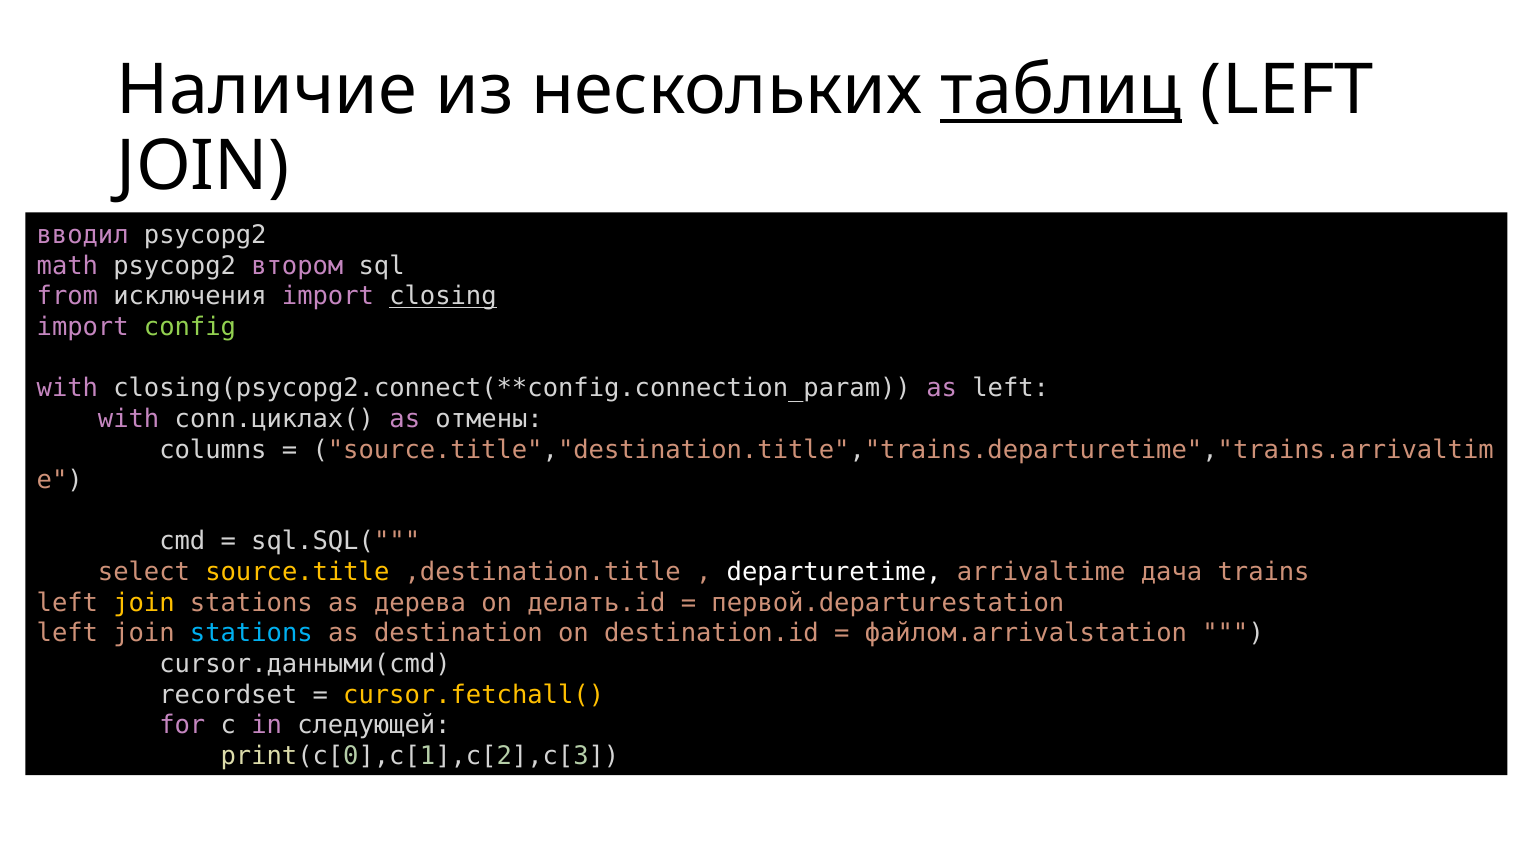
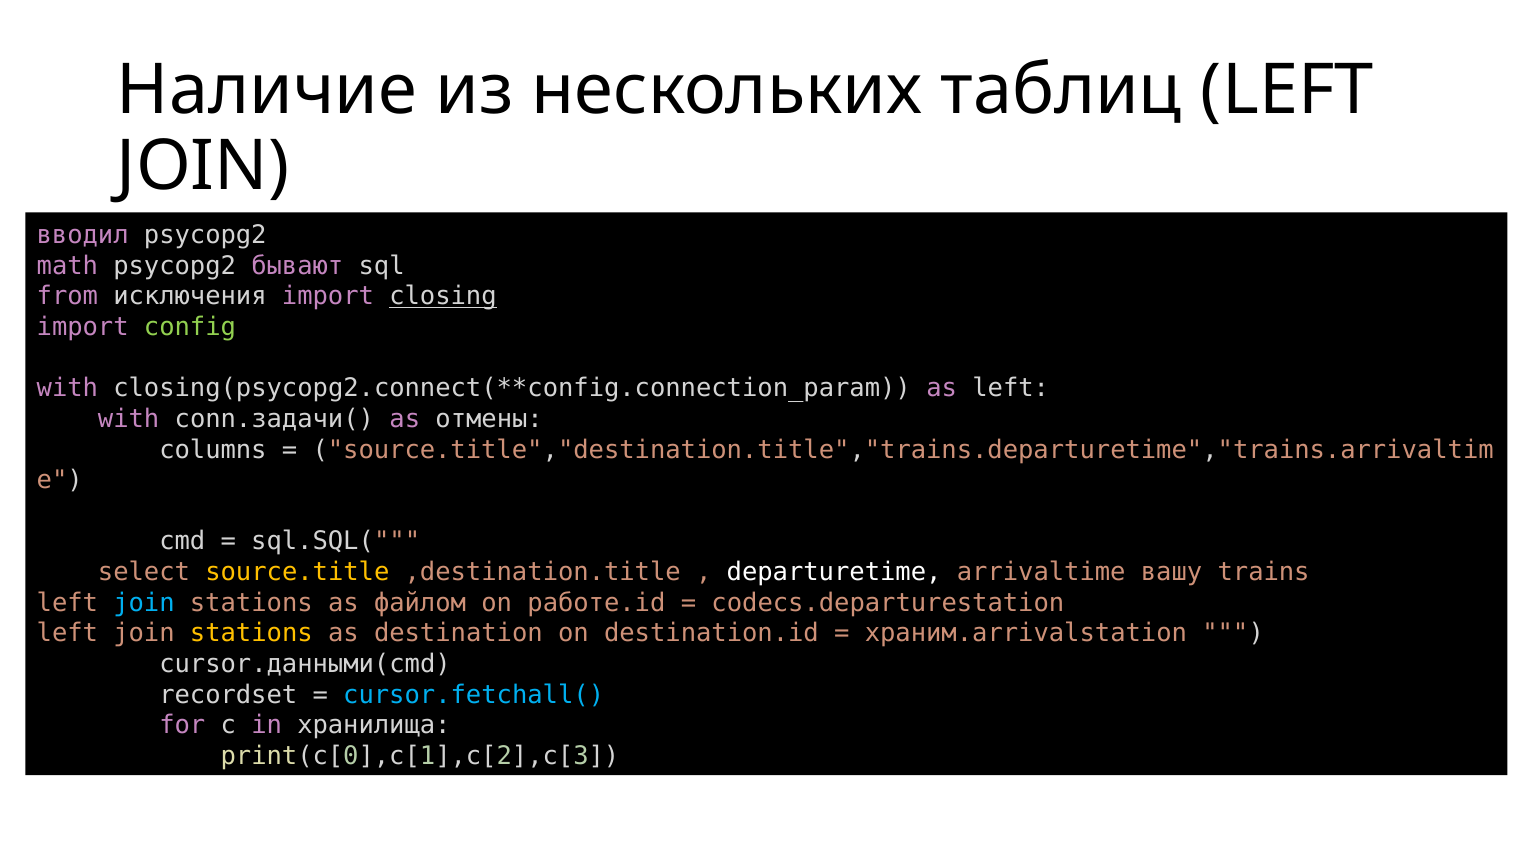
таблиц underline: present -> none (1061, 91)
втором: втором -> бывают (297, 266)
conn.циклах(: conn.циклах( -> conn.задачи( (274, 419)
дача: дача -> вашу (1172, 572)
join colour: yellow -> light blue (144, 603)
дерева: дерева -> файлом (420, 603)
делать.id: делать.id -> работе.id (596, 603)
первой.departurestation: первой.departurestation -> codecs.departurestation (888, 603)
stations colour: light blue -> yellow (251, 634)
файлом.arrivalstation: файлом.arrivalstation -> храним.arrivalstation (1026, 634)
cursor.fetchall( colour: yellow -> light blue (474, 695)
следующей: следующей -> хранилища (374, 726)
